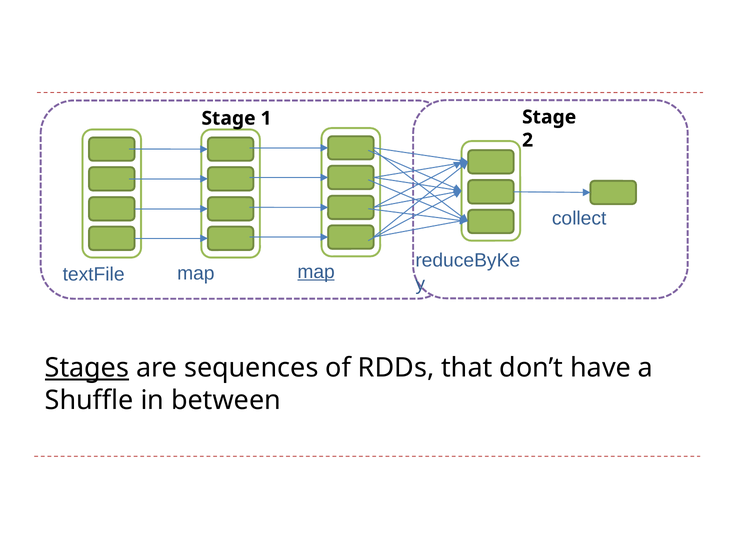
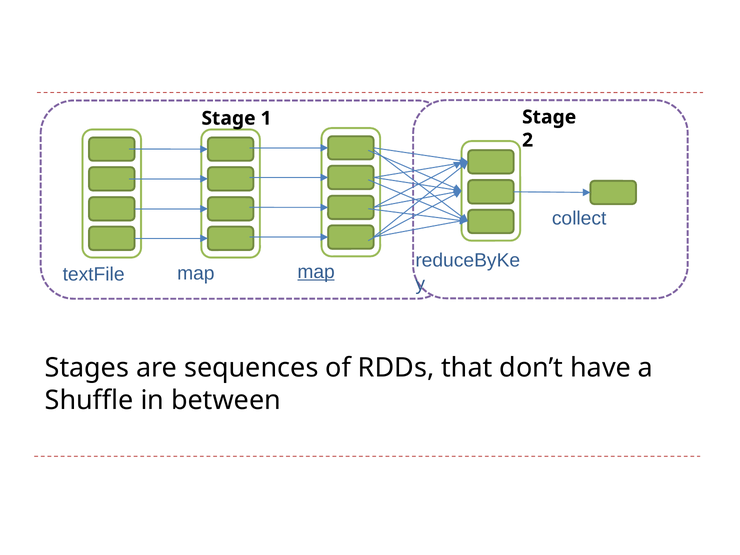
Stages underline: present -> none (87, 368)
